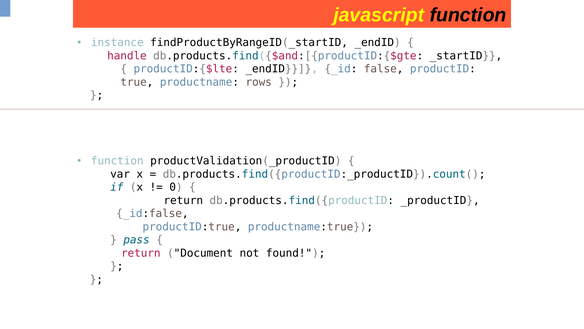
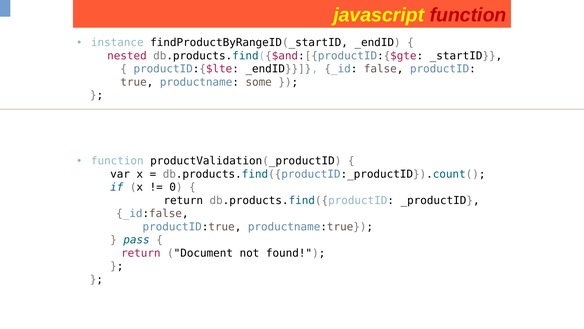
function colour: black -> red (468, 15)
handle: handle -> nested (127, 56)
rows: rows -> some (259, 82)
